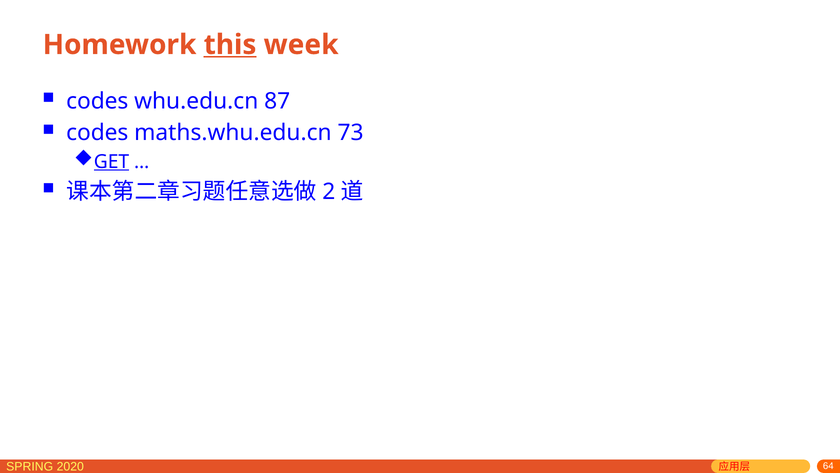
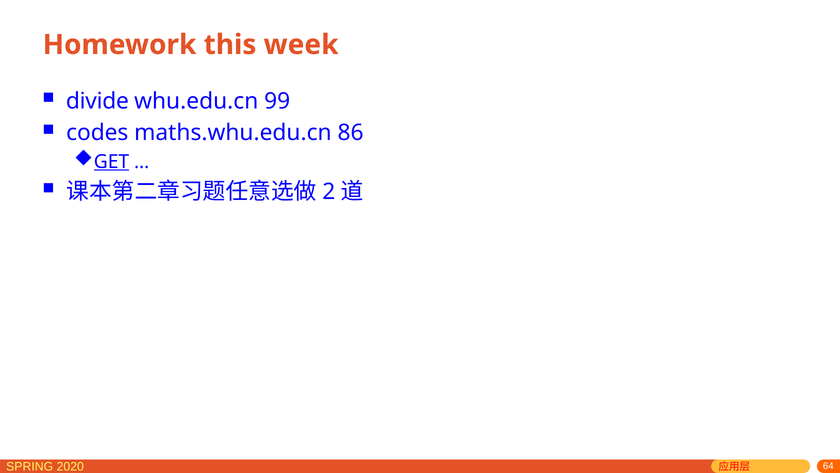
this underline: present -> none (230, 45)
codes: codes -> divide (97, 101)
87: 87 -> 99 (277, 101)
73: 73 -> 86 (351, 133)
